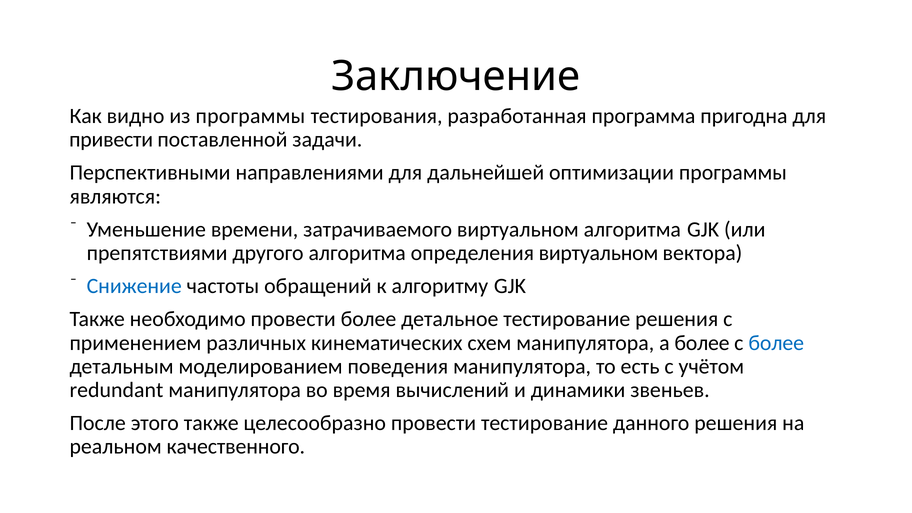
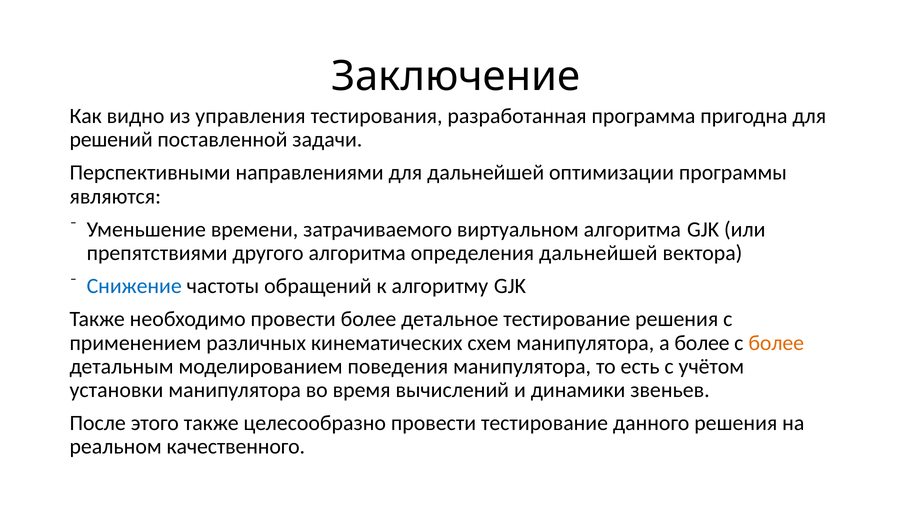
из программы: программы -> управления (250, 116)
привести: привести -> решений (111, 140)
определения виртуальном: виртуальном -> дальнейшей (598, 253)
более colour: blue -> orange (776, 343)
redundant: redundant -> установки (116, 390)
